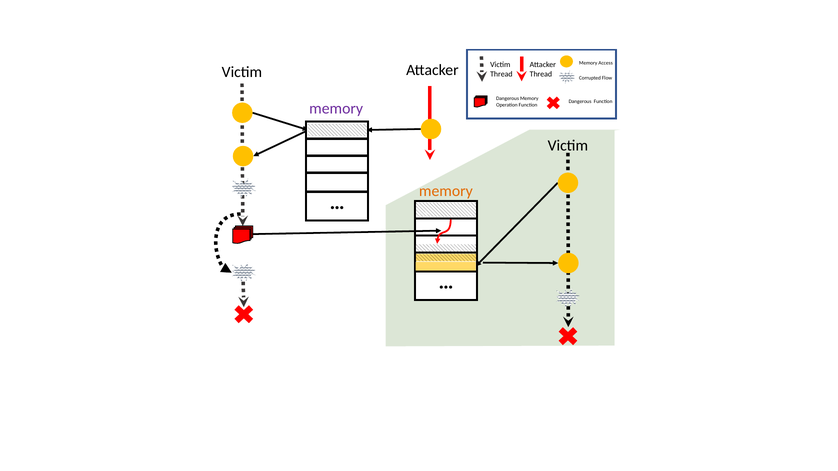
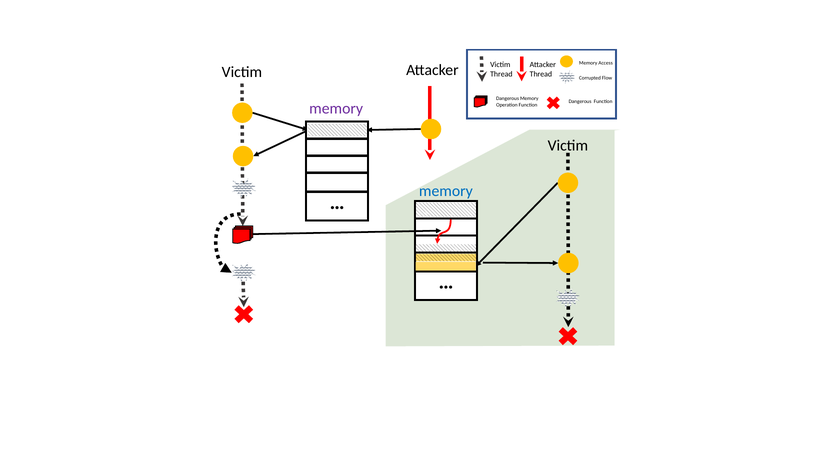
memory colour: orange -> blue (446, 191)
